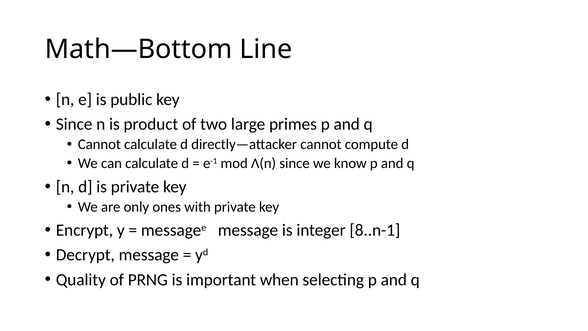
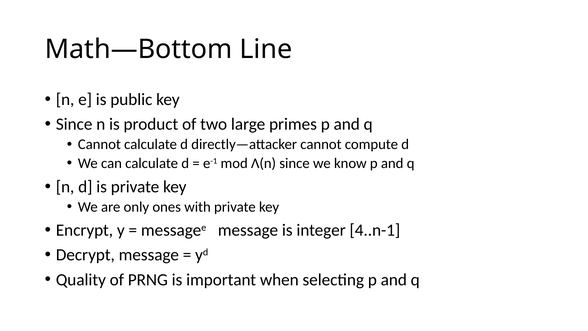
8..n-1: 8..n-1 -> 4..n-1 (375, 230)
